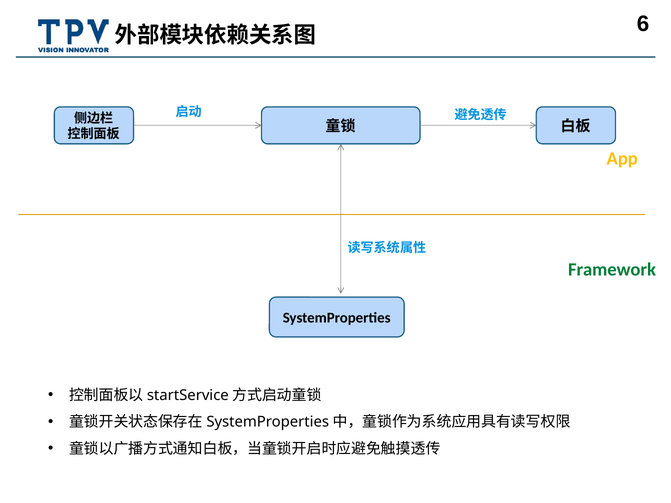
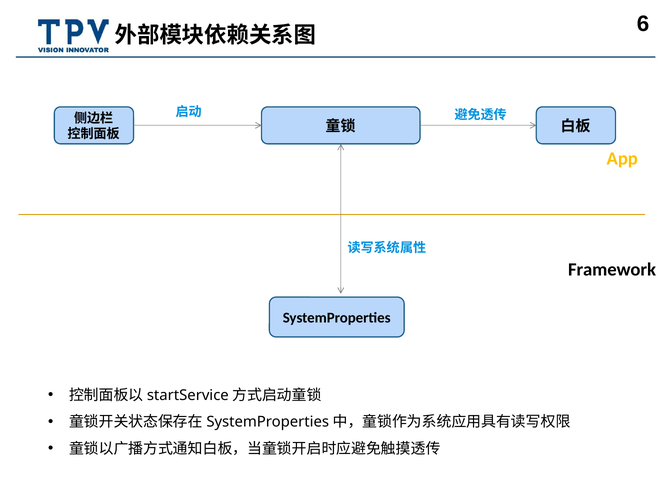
Framework colour: green -> black (612, 270)
